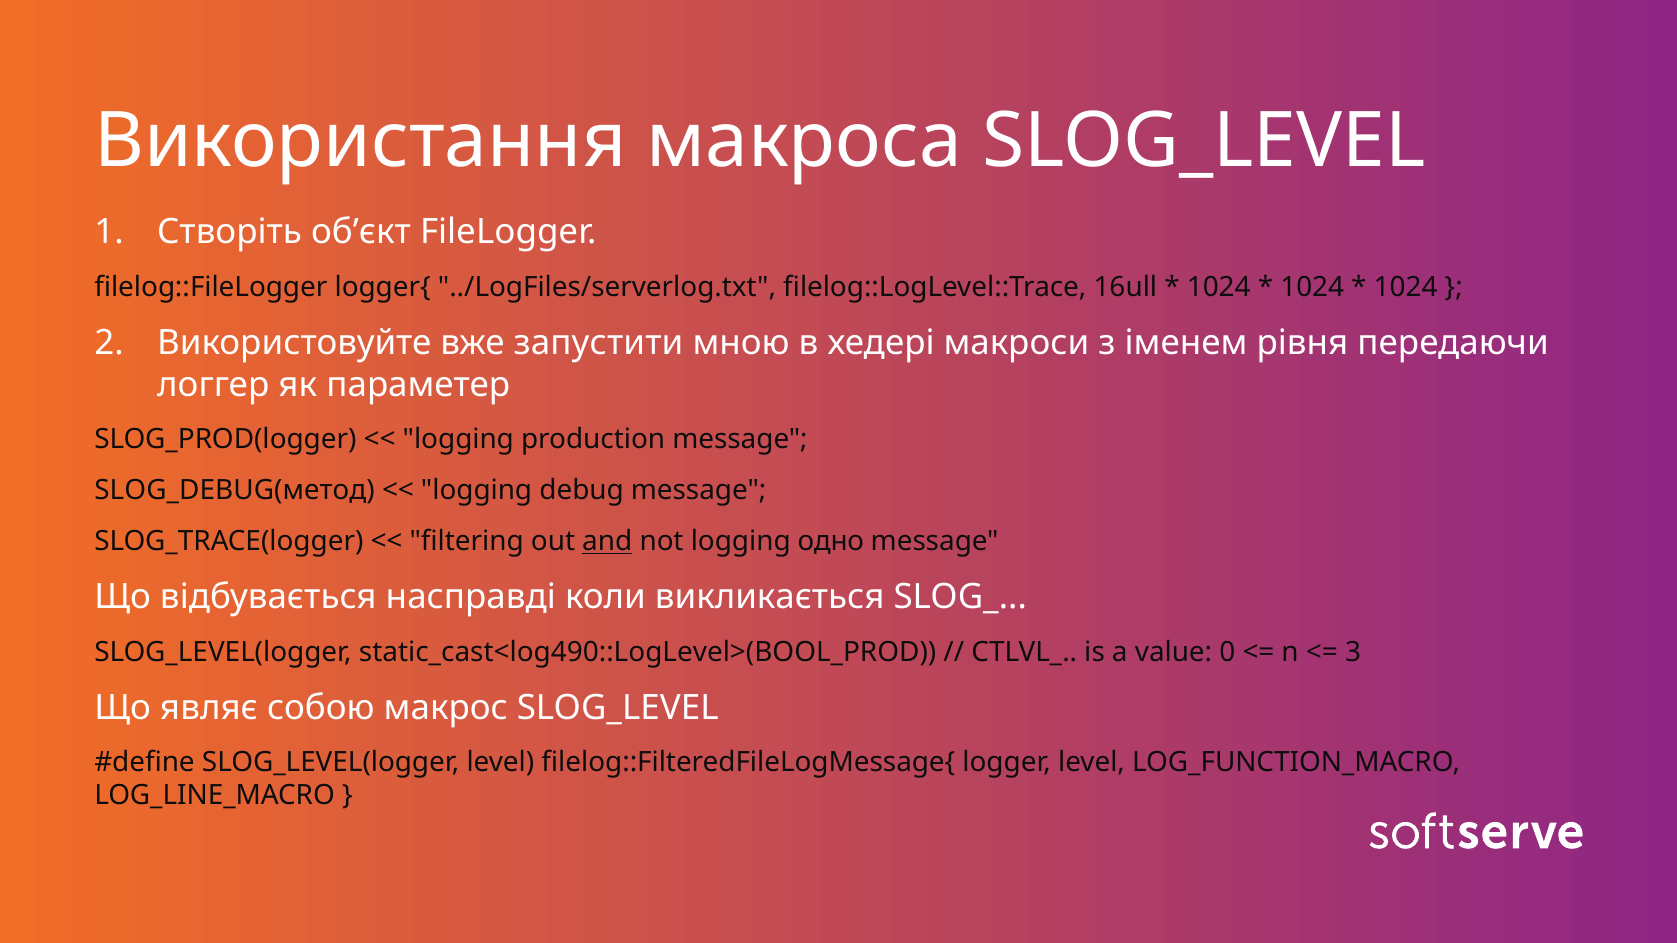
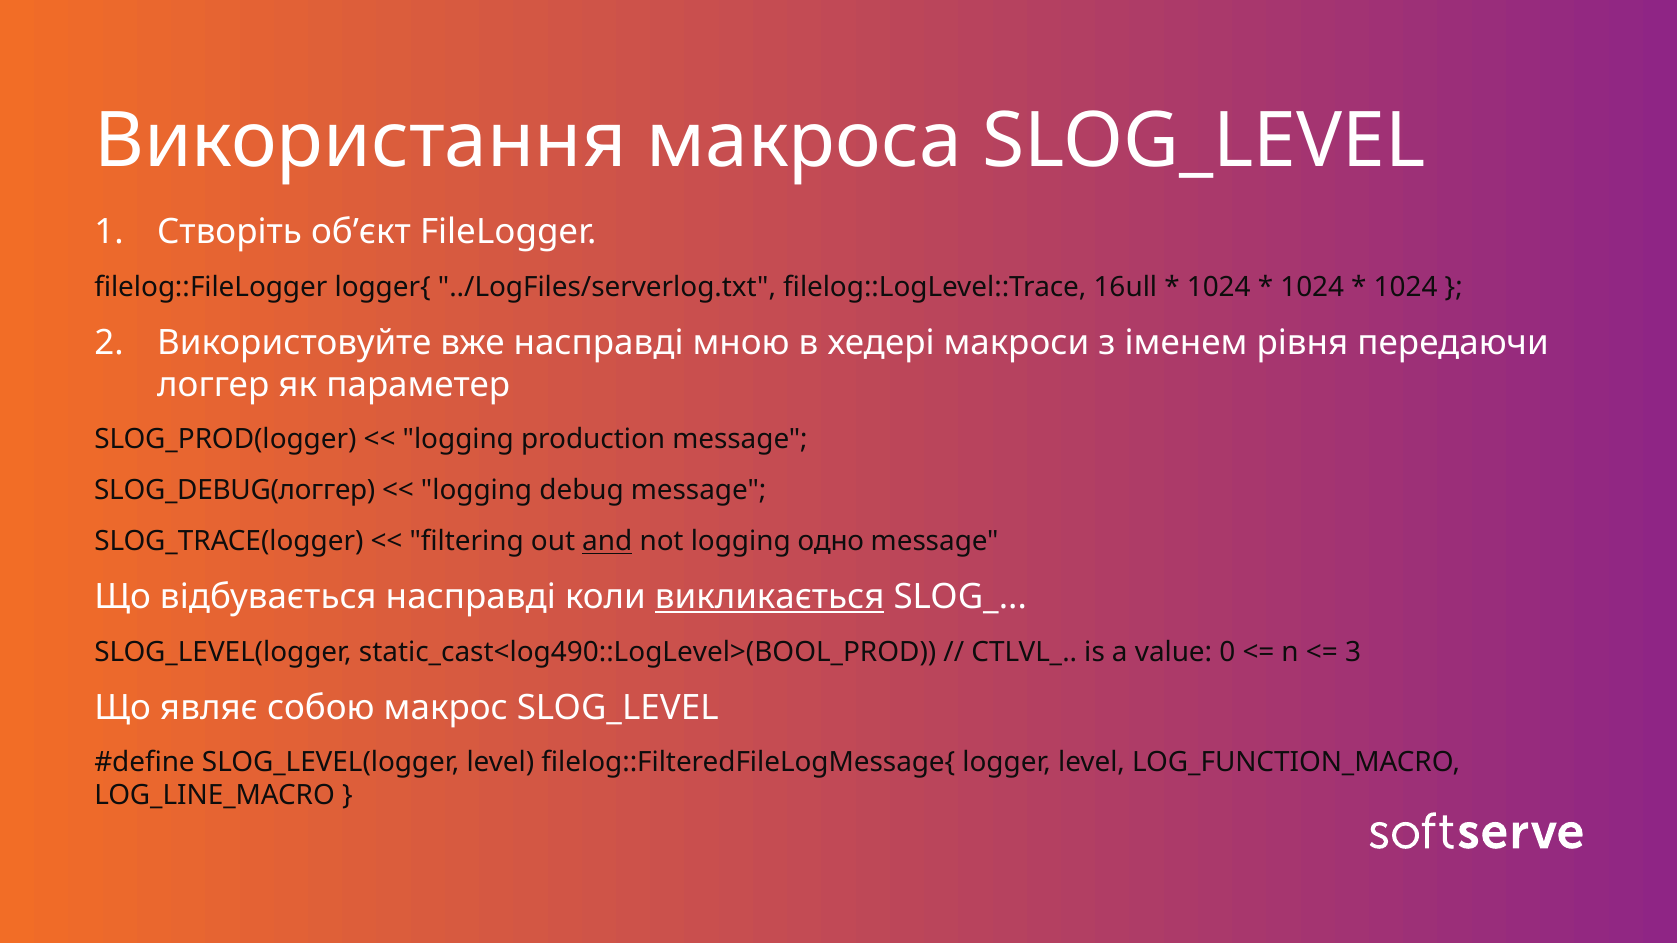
вже запустити: запустити -> насправді (599, 343)
SLOG_DEBUG(метод: SLOG_DEBUG(метод -> SLOG_DEBUG(логгер (235, 491)
викликається underline: none -> present (770, 597)
